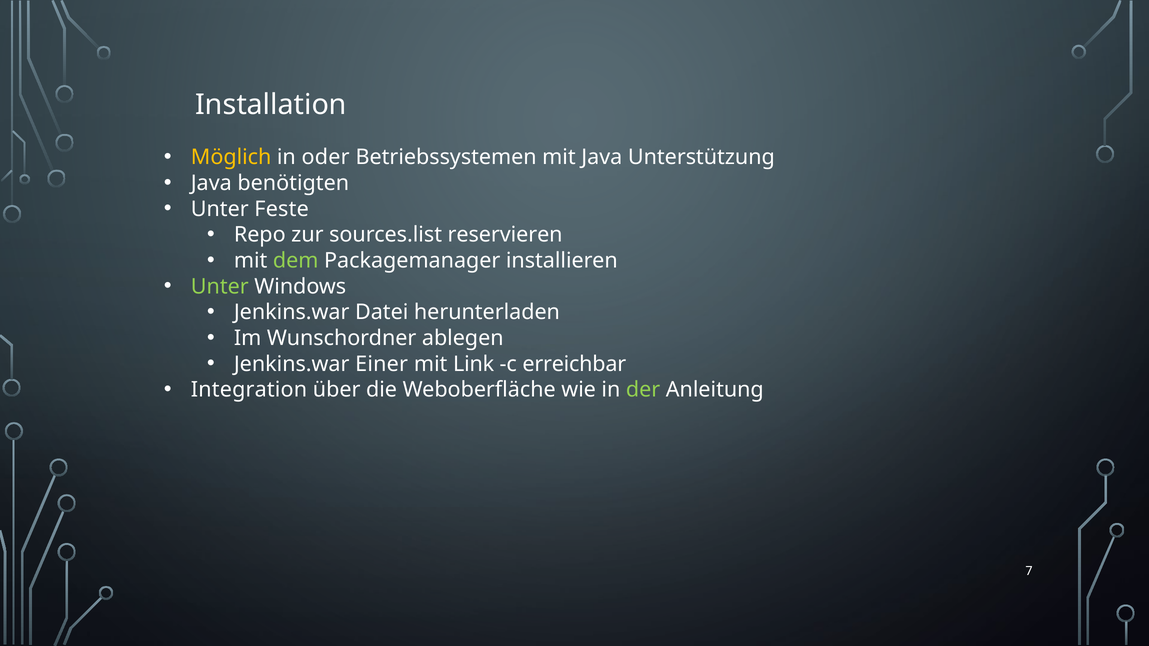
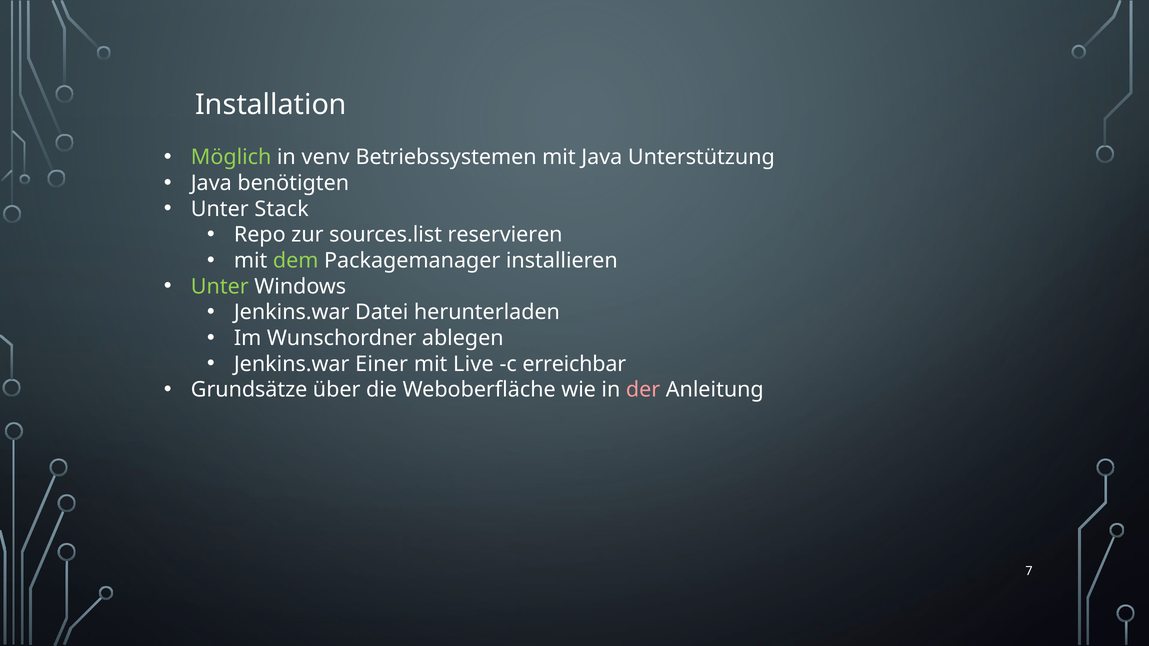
Möglich colour: yellow -> light green (231, 157)
oder: oder -> venv (326, 157)
Feste: Feste -> Stack (282, 209)
Link: Link -> Live (473, 364)
Integration: Integration -> Grundsätze (249, 390)
der colour: light green -> pink (643, 390)
